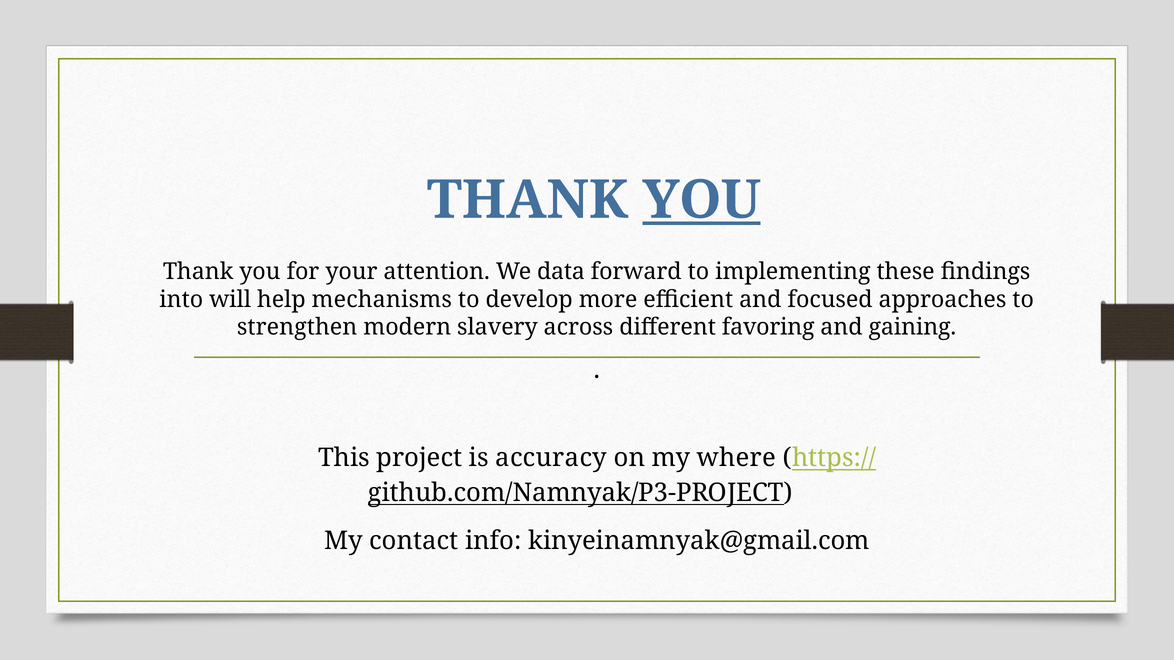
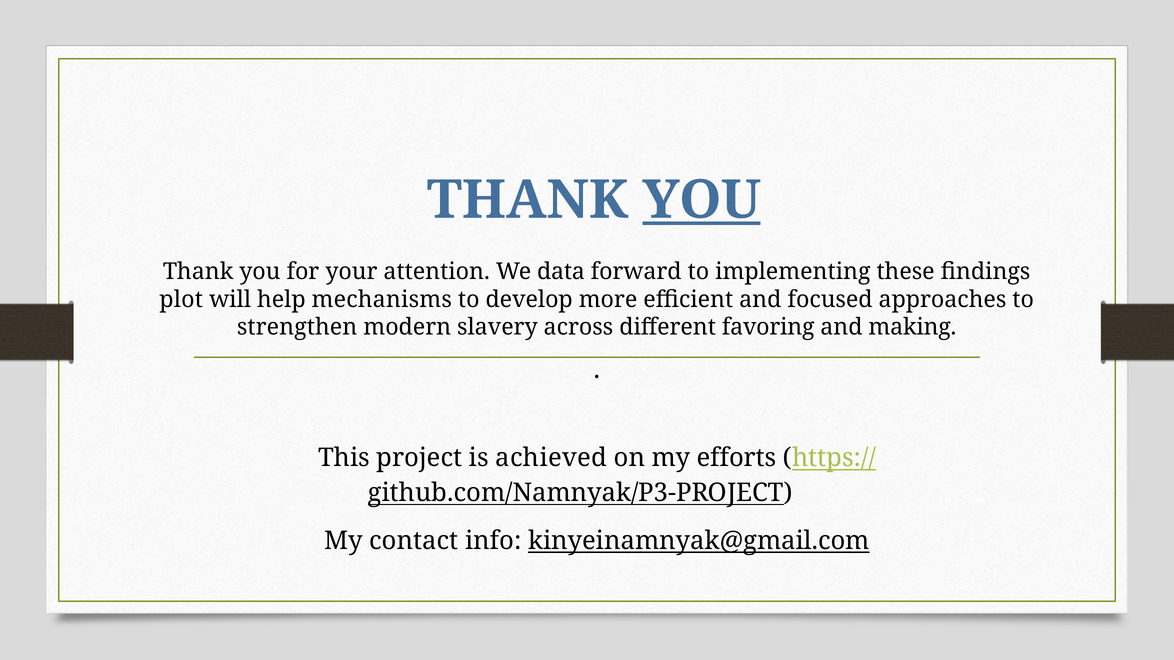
into: into -> plot (181, 300)
gaining: gaining -> making (912, 327)
accuracy: accuracy -> achieved (551, 458)
where: where -> efforts (737, 458)
kinyeinamnyak@gmail.com underline: none -> present (699, 541)
